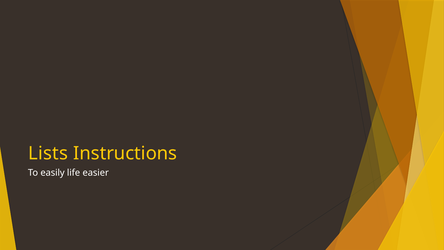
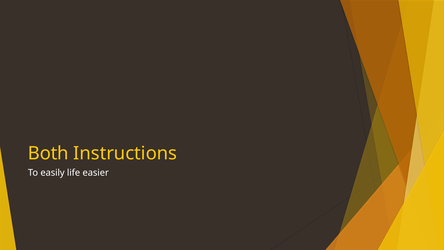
Lists: Lists -> Both (48, 153)
